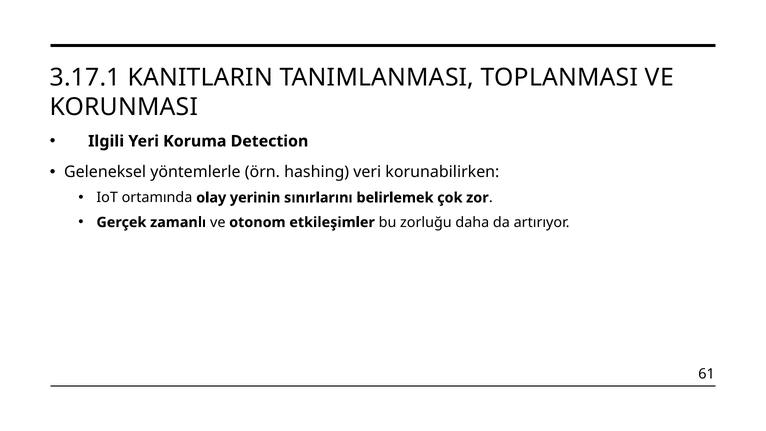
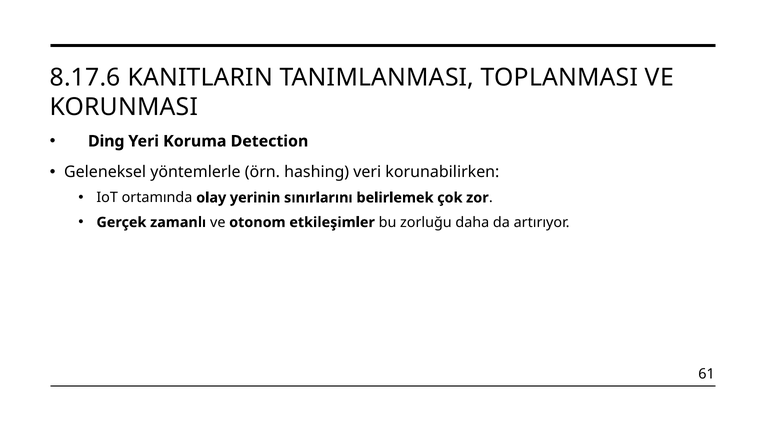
3.17.1: 3.17.1 -> 8.17.6 (85, 77)
Ilgili: Ilgili -> Ding (106, 141)
